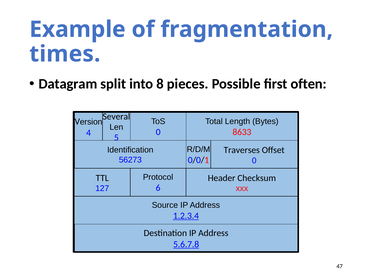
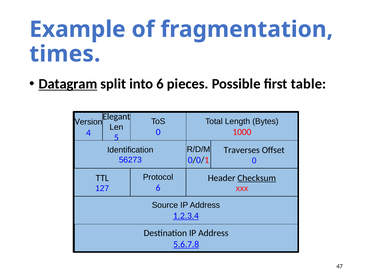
Datagram underline: none -> present (68, 84)
into 8: 8 -> 6 (160, 84)
often: often -> table (309, 84)
Several: Several -> Elegant (116, 117)
8633: 8633 -> 1000 (242, 132)
Checksum underline: none -> present (257, 178)
